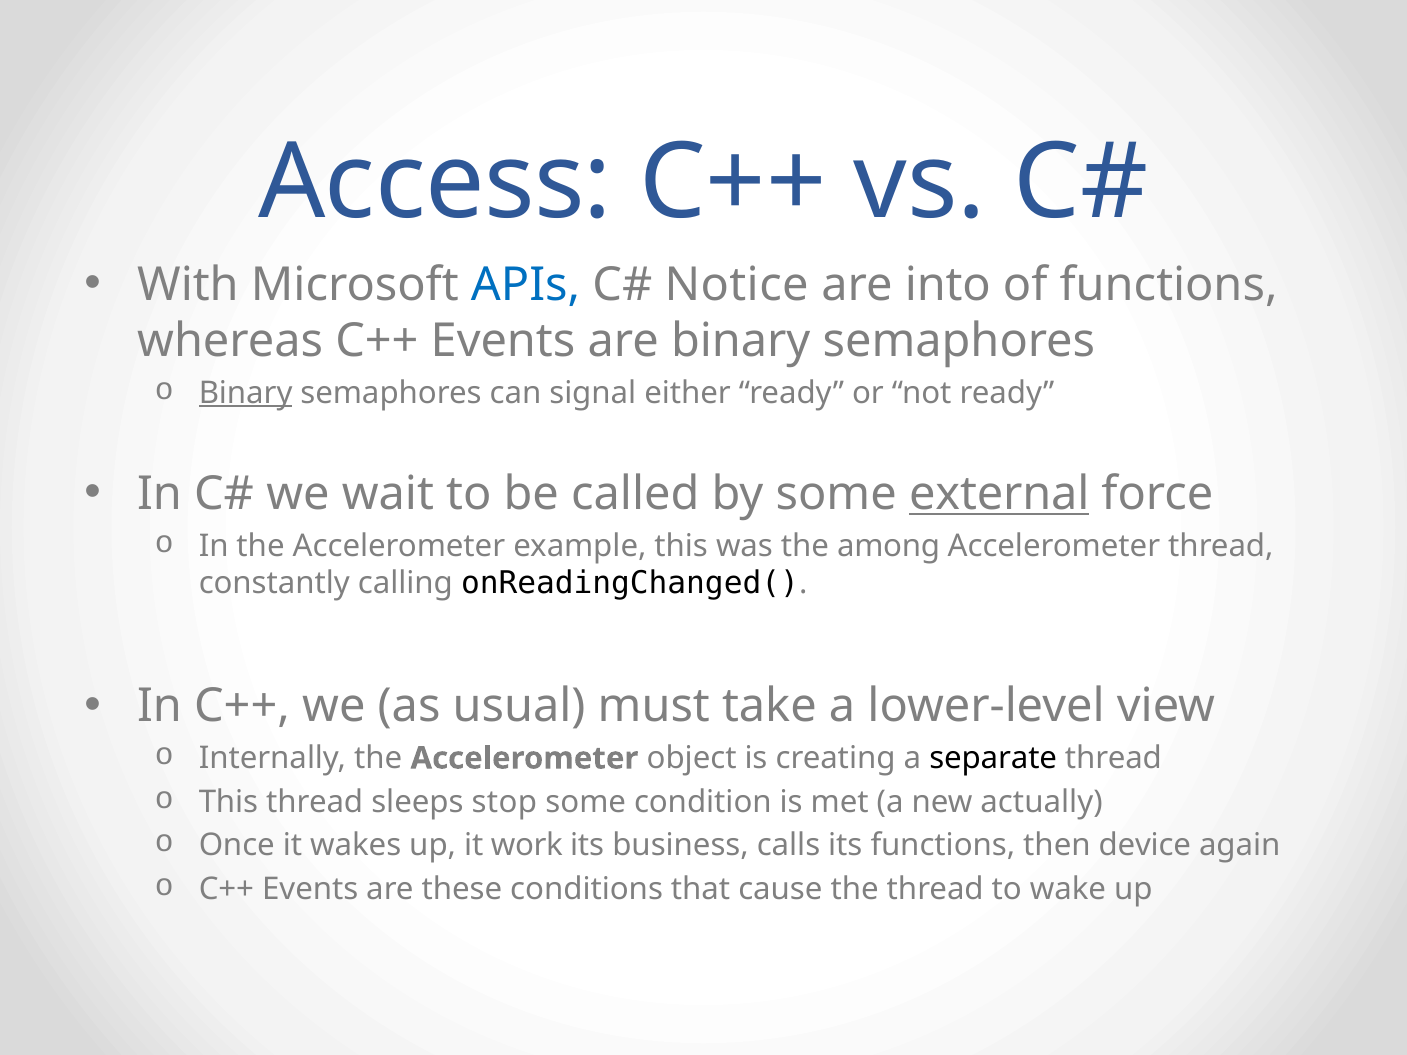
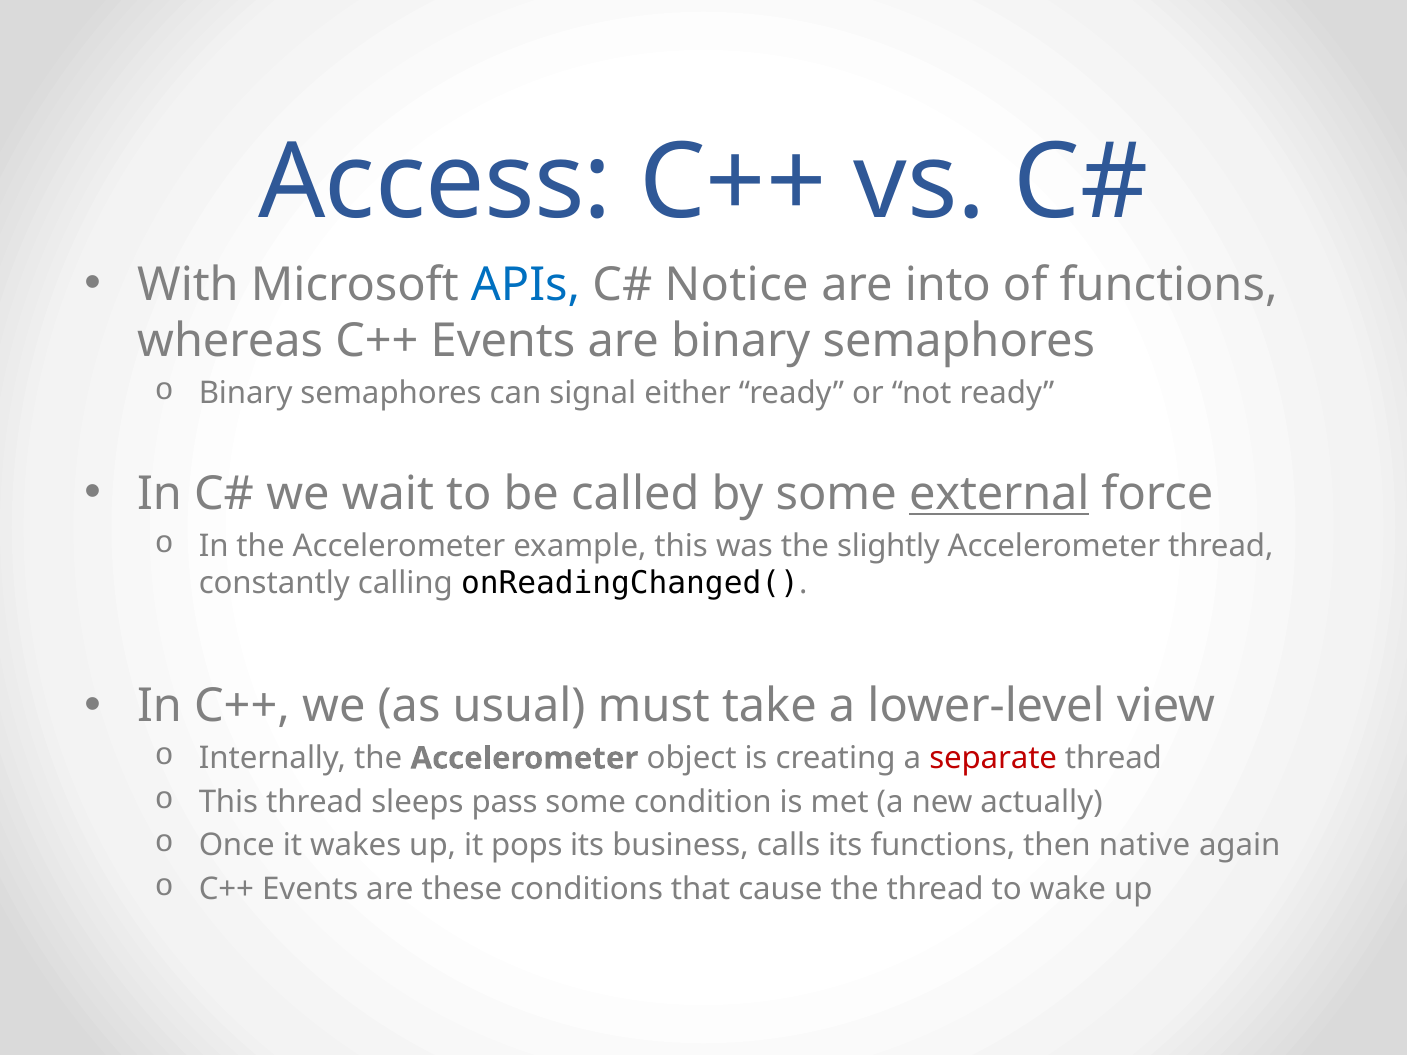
Binary underline: present -> none (246, 393)
among: among -> slightly (889, 546)
separate colour: black -> red (993, 758)
stop: stop -> pass (505, 802)
work: work -> pops (527, 846)
device: device -> native (1145, 846)
